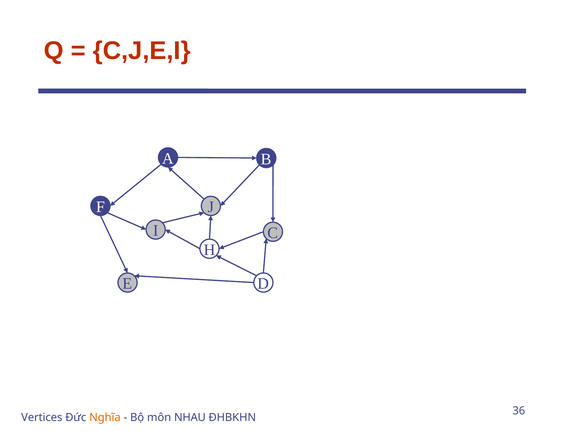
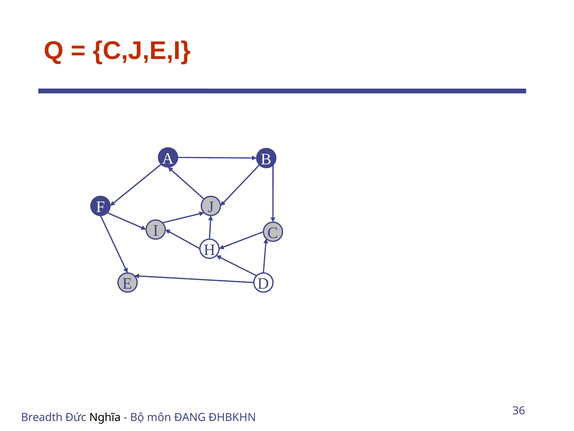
Vertices: Vertices -> Breadth (42, 417)
Nghĩa colour: orange -> black (105, 417)
NHAU: NHAU -> ĐANG (190, 417)
